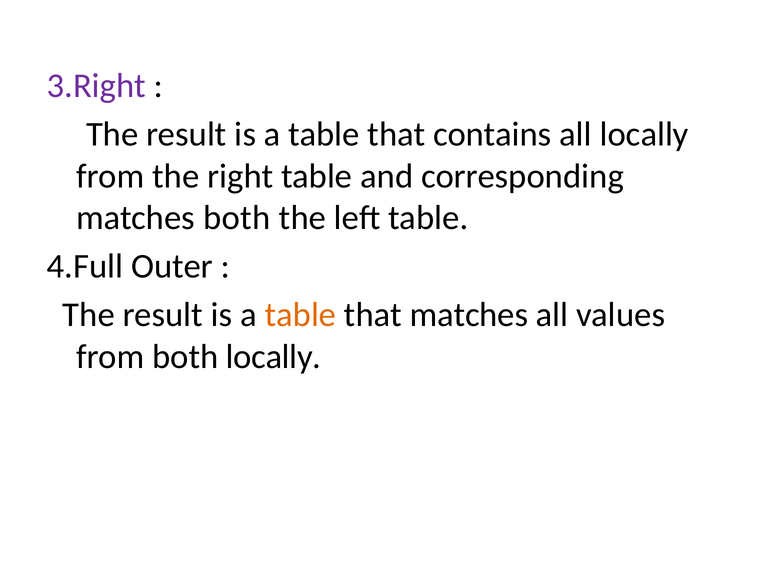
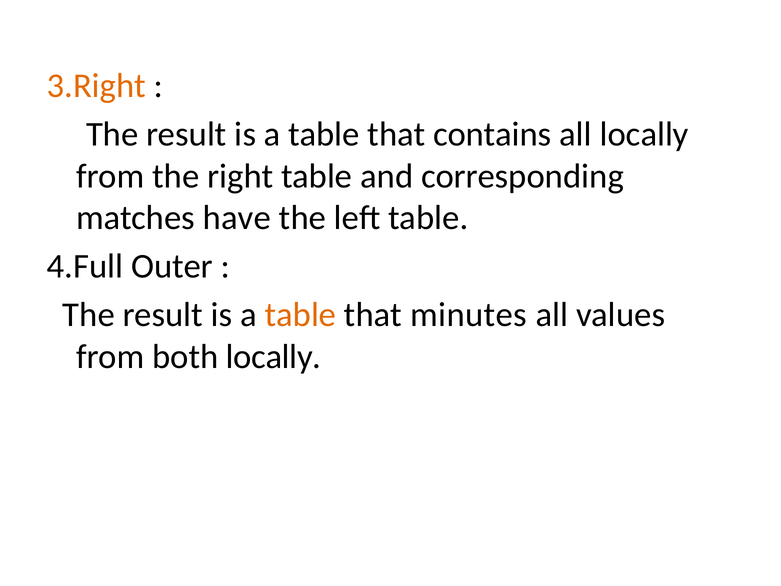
3.Right colour: purple -> orange (96, 86)
matches both: both -> have (237, 218)
that matches: matches -> minutes (469, 315)
